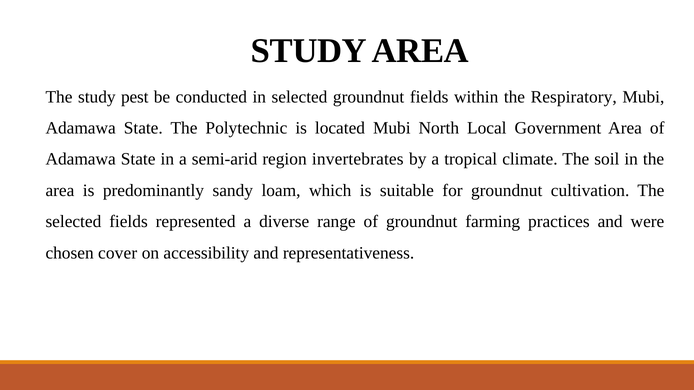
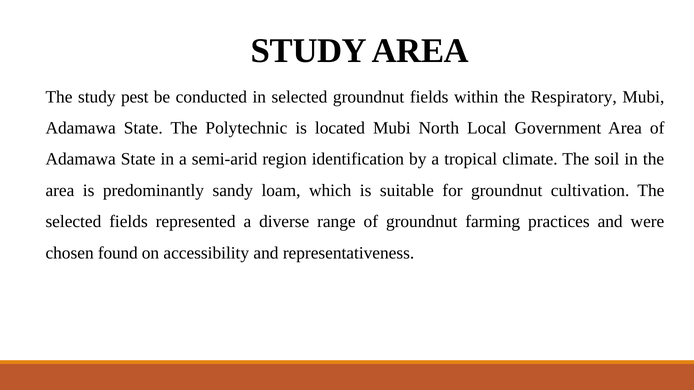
invertebrates: invertebrates -> identification (358, 159)
cover: cover -> found (118, 253)
